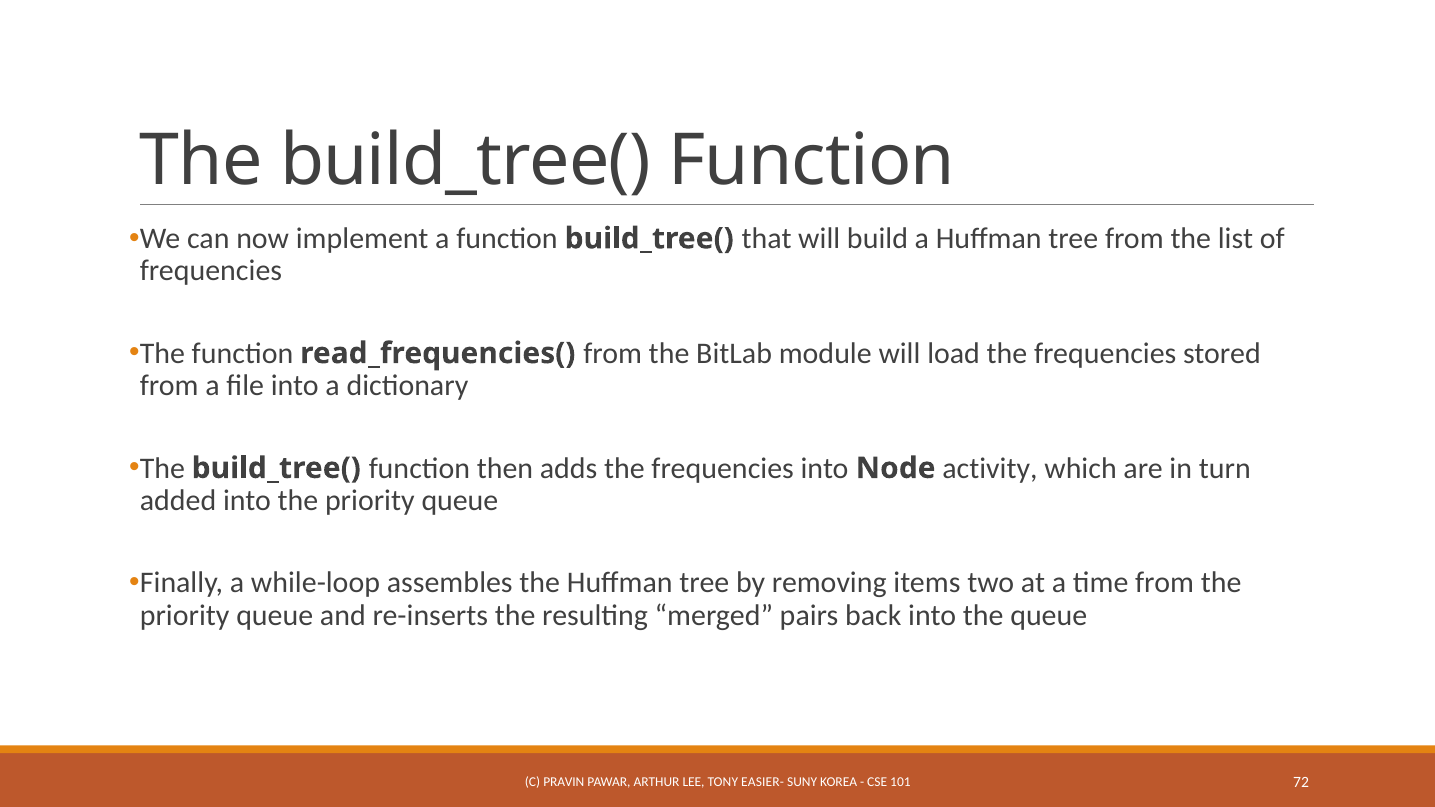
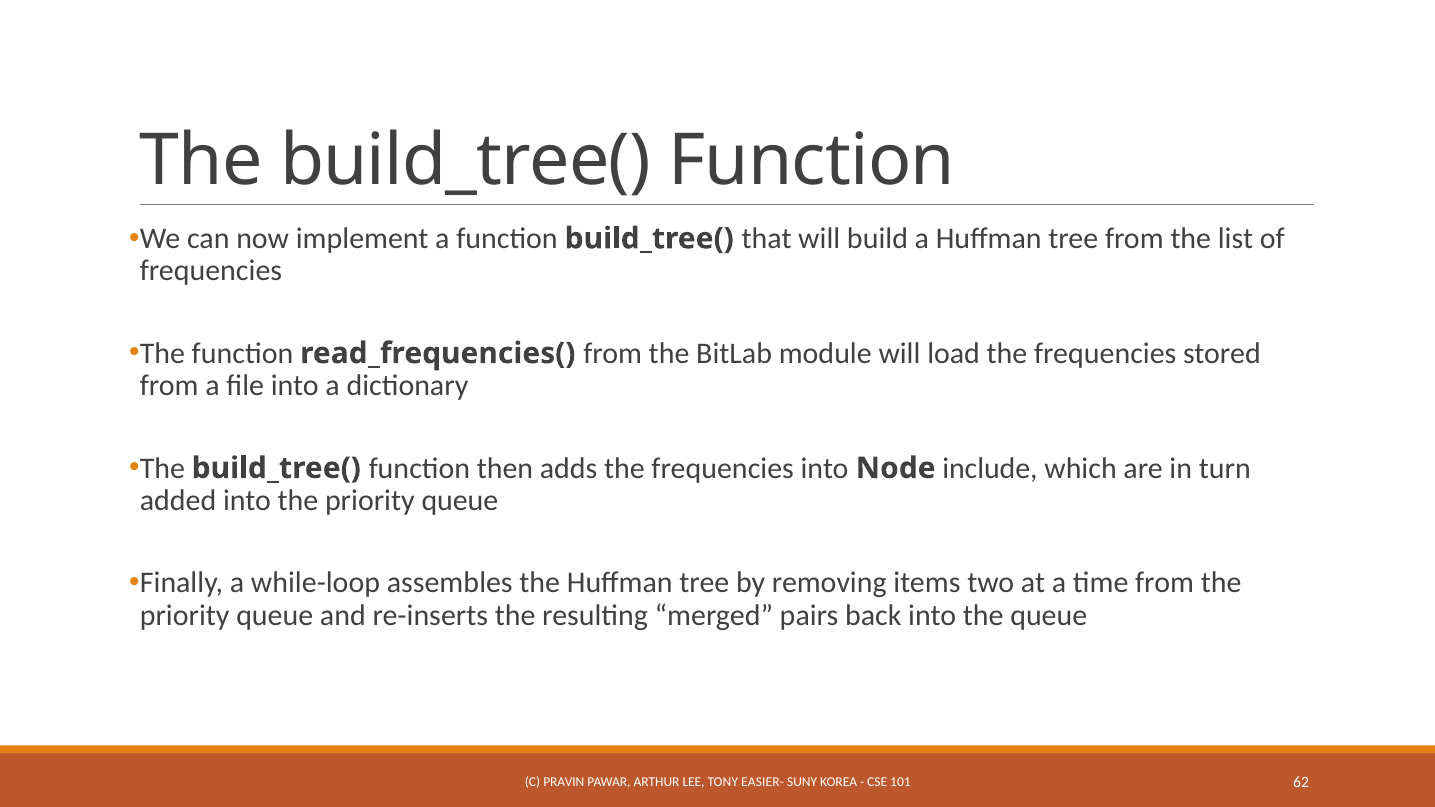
activity: activity -> include (990, 468)
72: 72 -> 62 (1301, 783)
